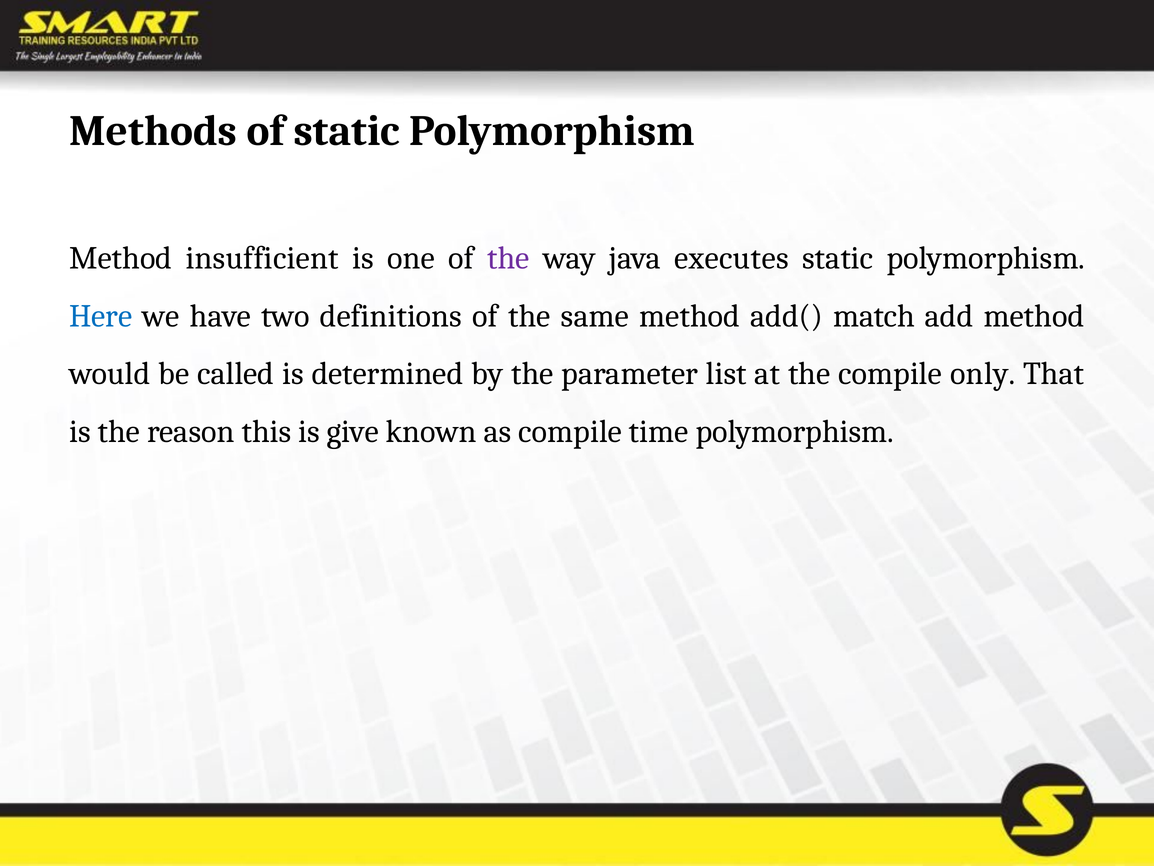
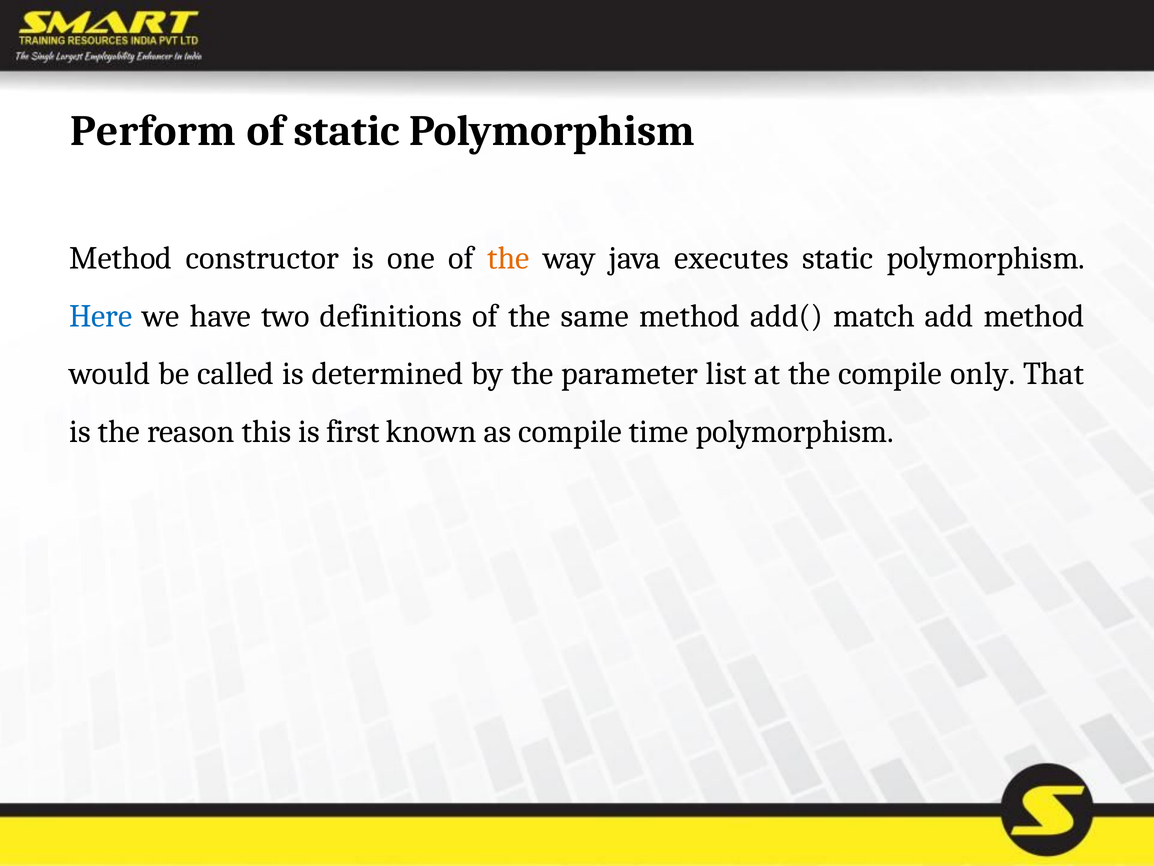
Methods: Methods -> Perform (153, 131)
insufficient: insufficient -> constructor (262, 258)
the colour: purple -> orange (508, 258)
give: give -> first (353, 431)
